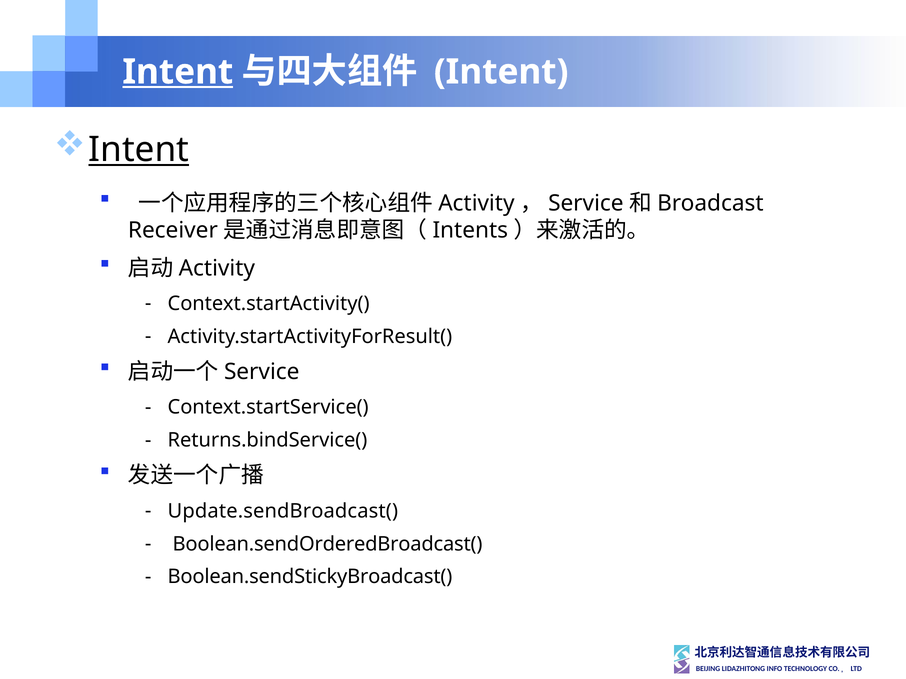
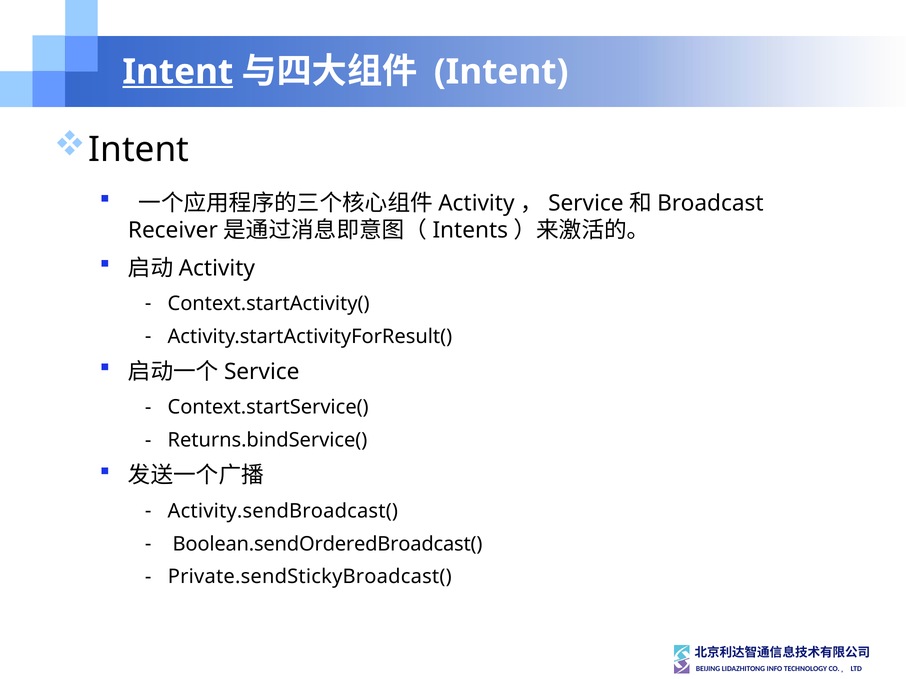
Intent underline: present -> none (139, 150)
Update.sendBroadcast(: Update.sendBroadcast( -> Activity.sendBroadcast( (283, 511)
Boolean.sendStickyBroadcast(: Boolean.sendStickyBroadcast( -> Private.sendStickyBroadcast( (310, 577)
